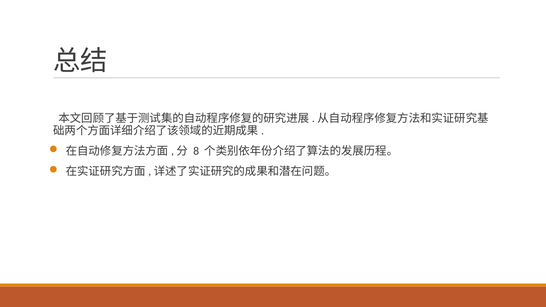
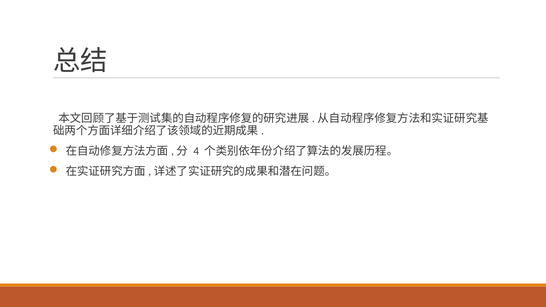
8: 8 -> 4 (196, 151)
